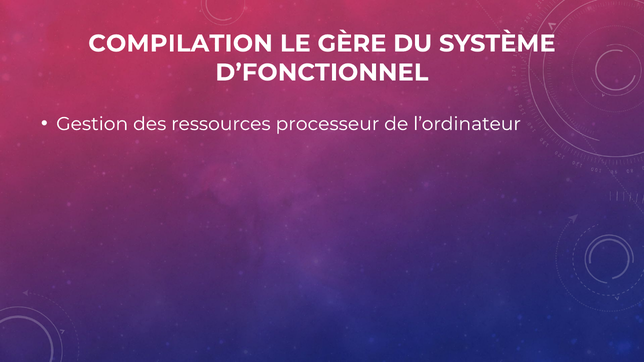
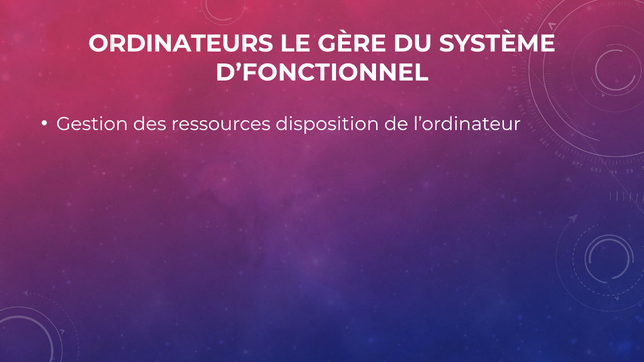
COMPILATION: COMPILATION -> ORDINATEURS (181, 44)
processeur: processeur -> disposition (327, 124)
